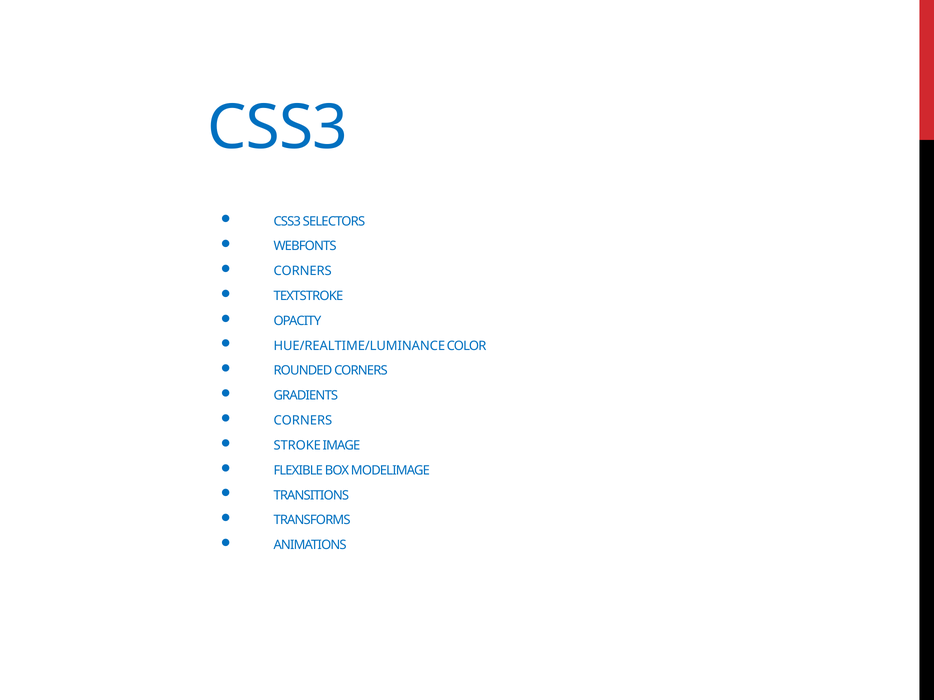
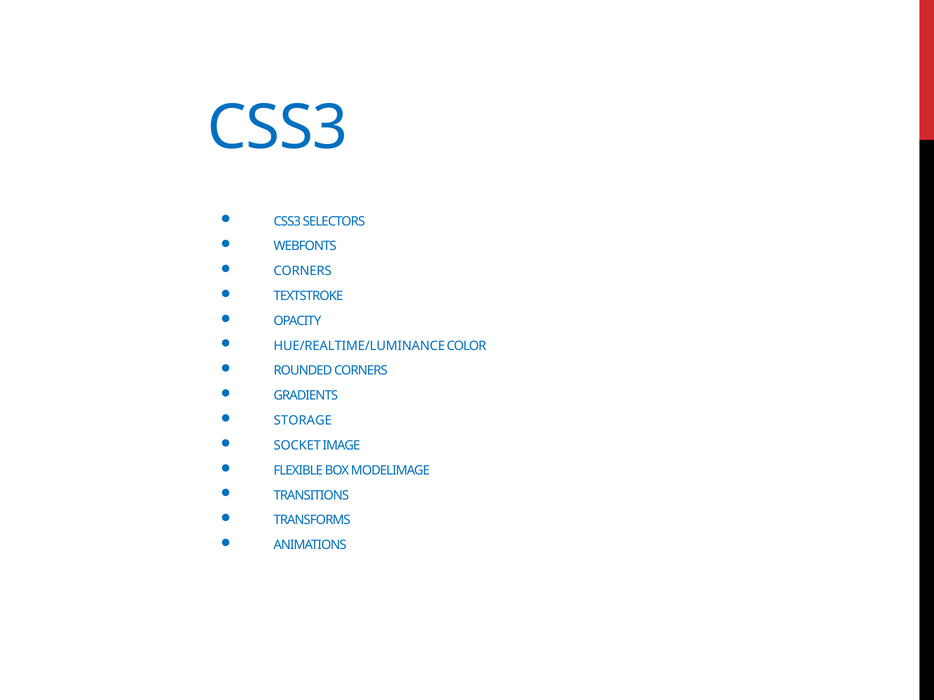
CORNERS: CORNERS -> STORAGE (303, 421)
STROKE: STROKE -> SOCKET (297, 446)
